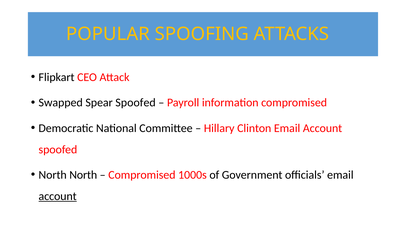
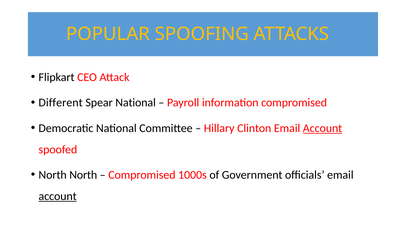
Swapped: Swapped -> Different (61, 103)
Spear Spoofed: Spoofed -> National (136, 103)
Account underline: none -> present (323, 128)
